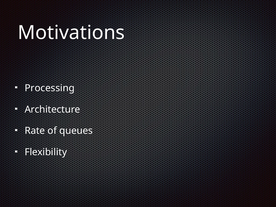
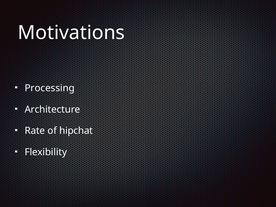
queues: queues -> hipchat (76, 131)
